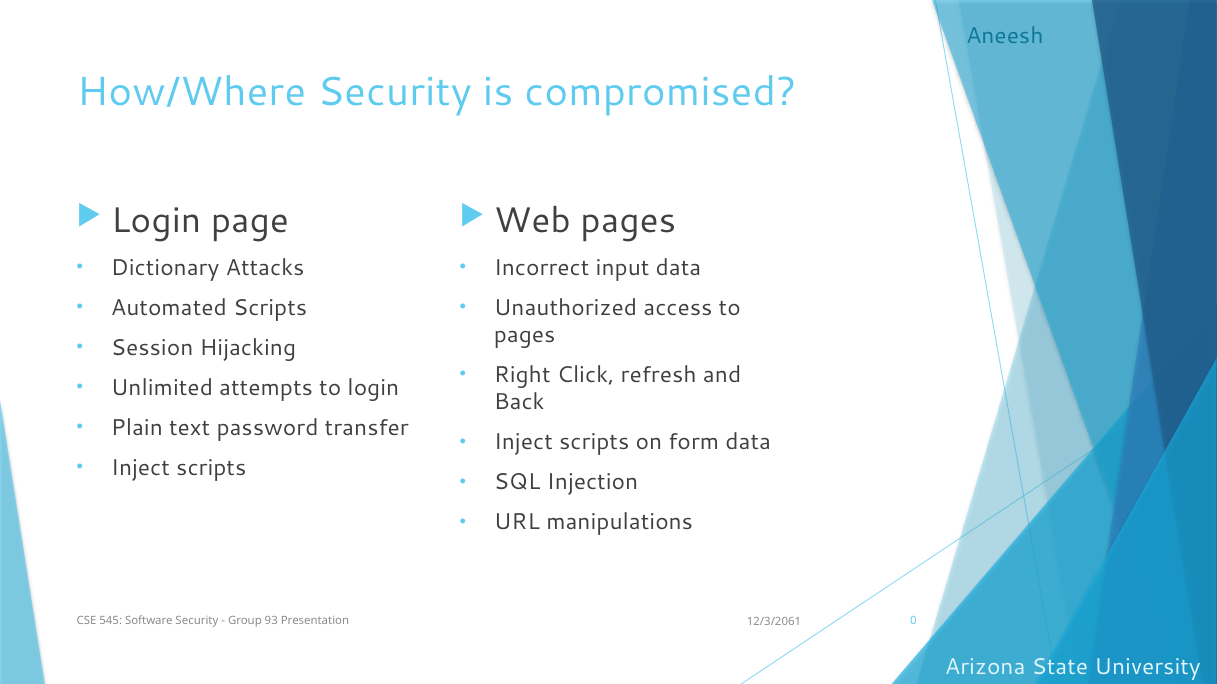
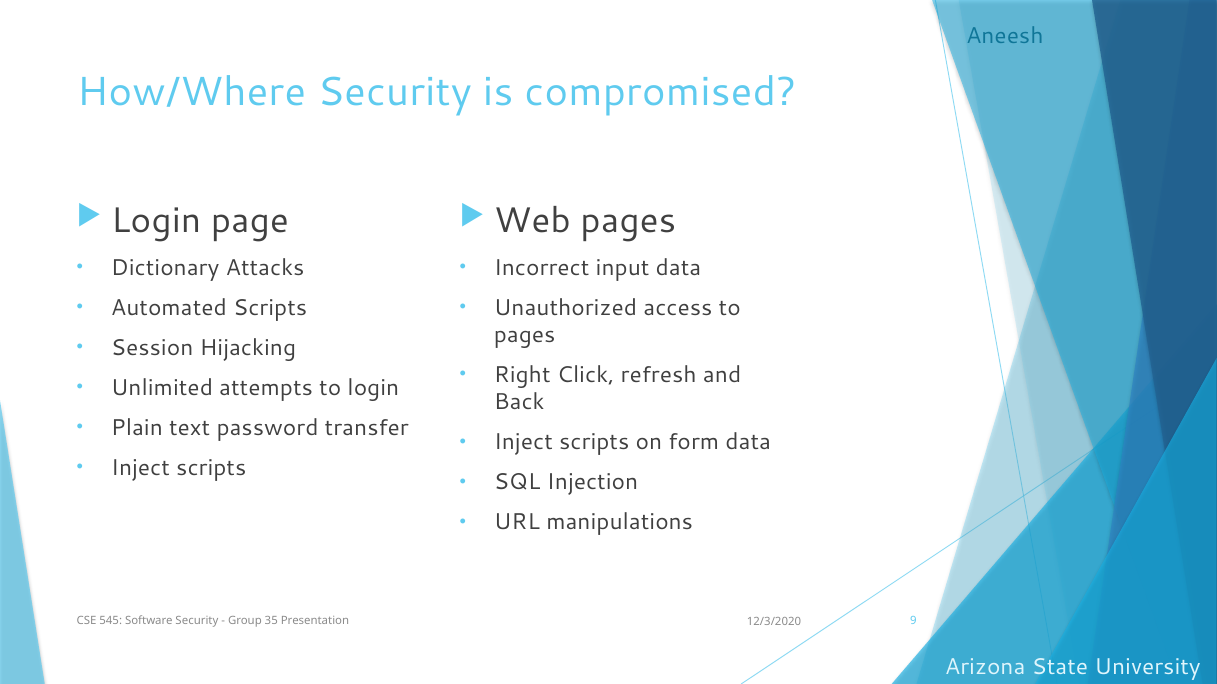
93: 93 -> 35 (271, 621)
0: 0 -> 9 (913, 621)
12/3/2061: 12/3/2061 -> 12/3/2020 (774, 622)
